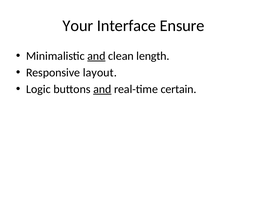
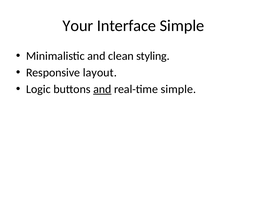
Interface Ensure: Ensure -> Simple (182, 26)
and underline: present -> none (96, 56)
length: length -> styling (153, 56)
real-time certain: certain -> simple (178, 89)
